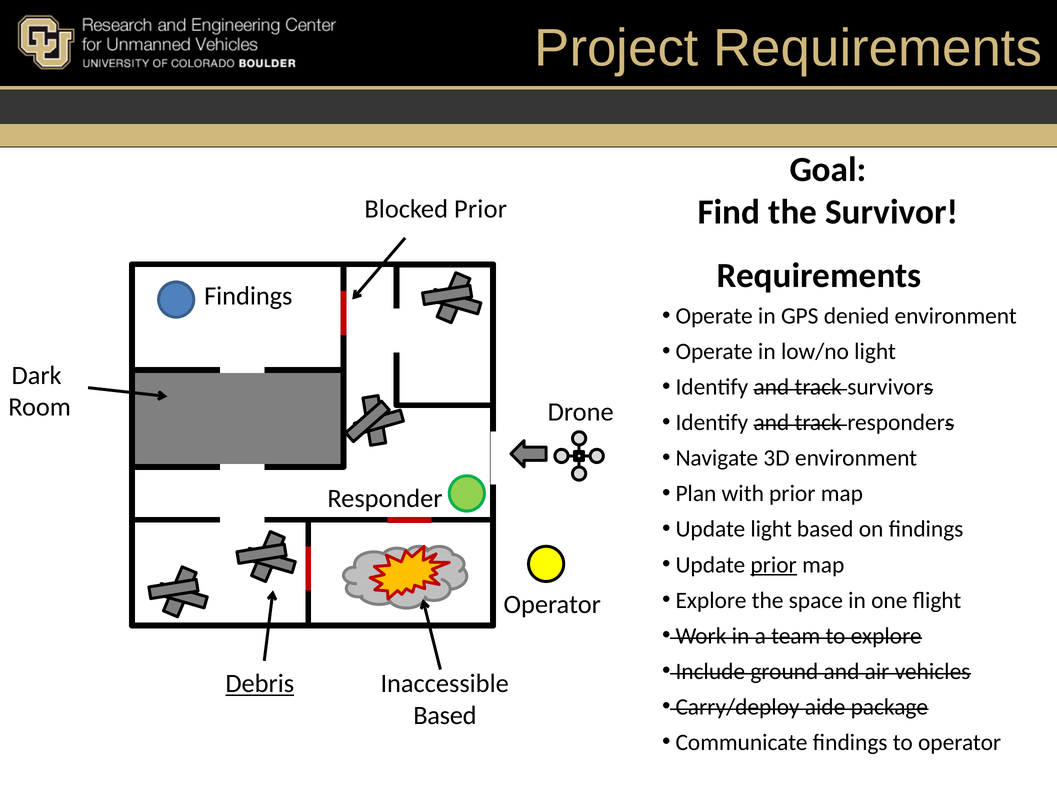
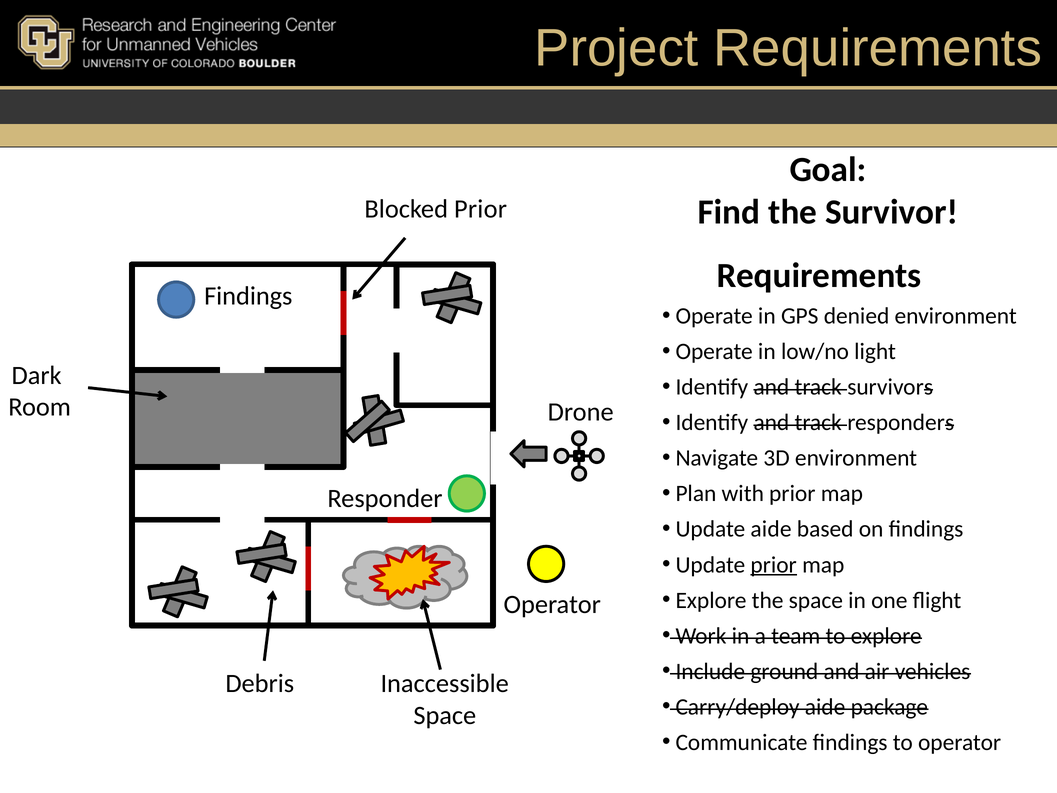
Update light: light -> aide (771, 529)
Debris underline: present -> none (260, 683)
Based: Based -> Space (445, 715)
